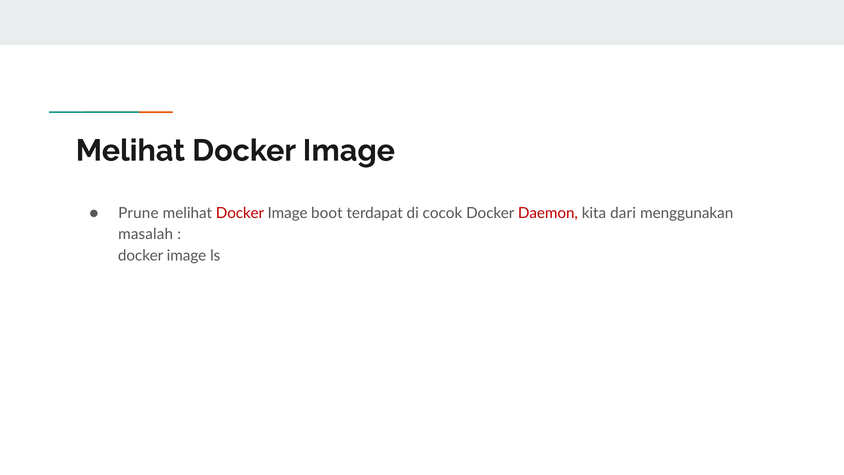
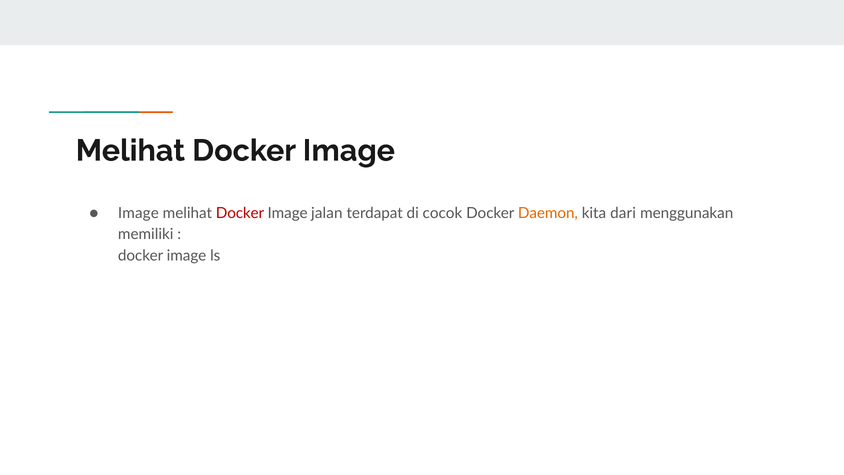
Prune: Prune -> Image (138, 213)
boot: boot -> jalan (327, 213)
Daemon colour: red -> orange (548, 213)
masalah: masalah -> memiliki (146, 234)
